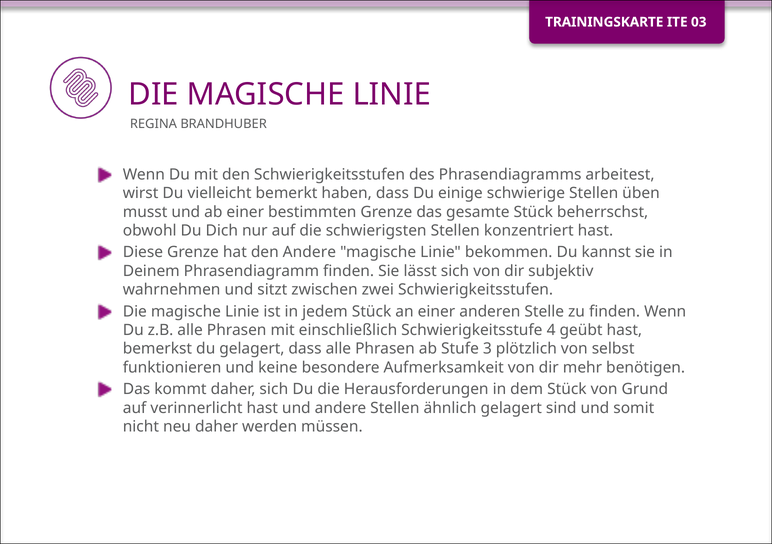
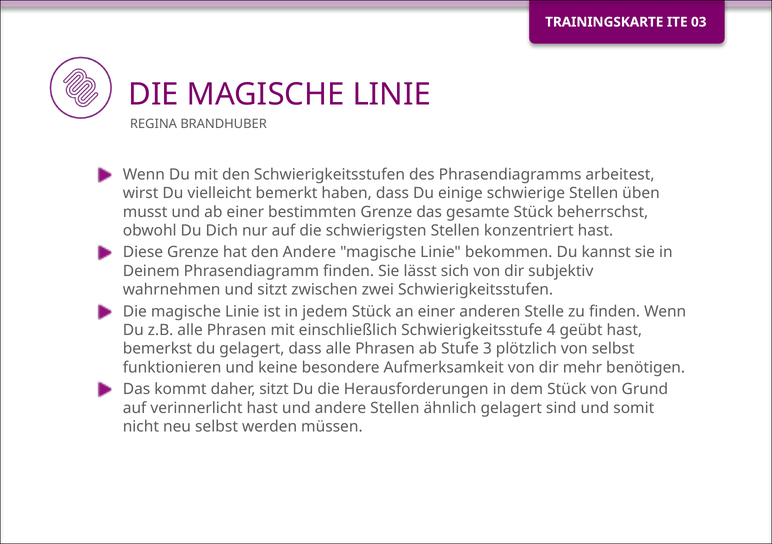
daher sich: sich -> sitzt (274, 389)
neu daher: daher -> selbst (217, 427)
